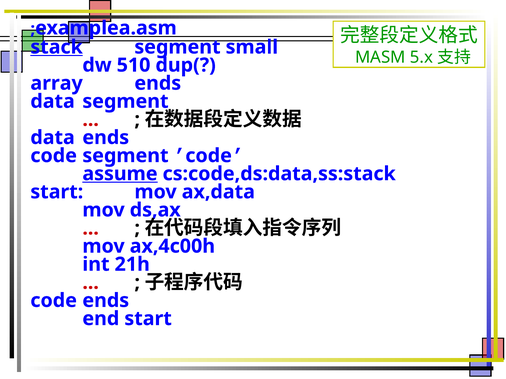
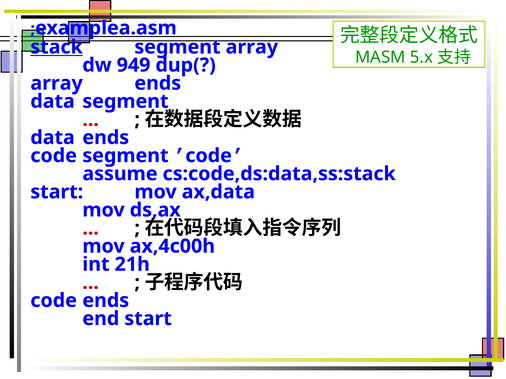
segment small: small -> array (252, 47)
510: 510 -> 949 (134, 65)
assume underline: present -> none (120, 174)
